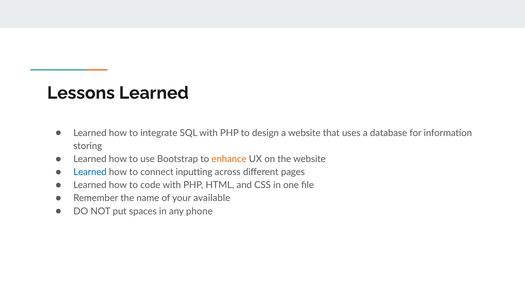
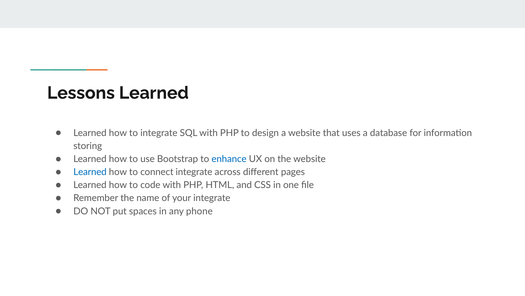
enhance colour: orange -> blue (229, 159)
connect inputting: inputting -> integrate (194, 172)
your available: available -> integrate (212, 198)
